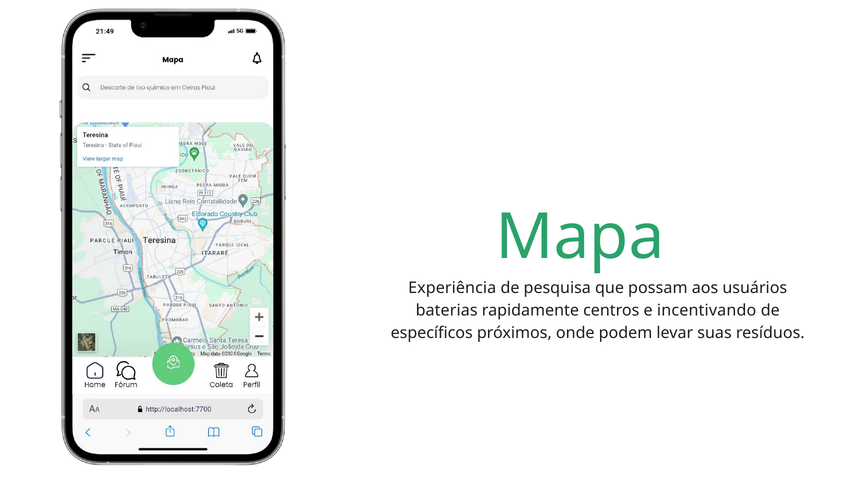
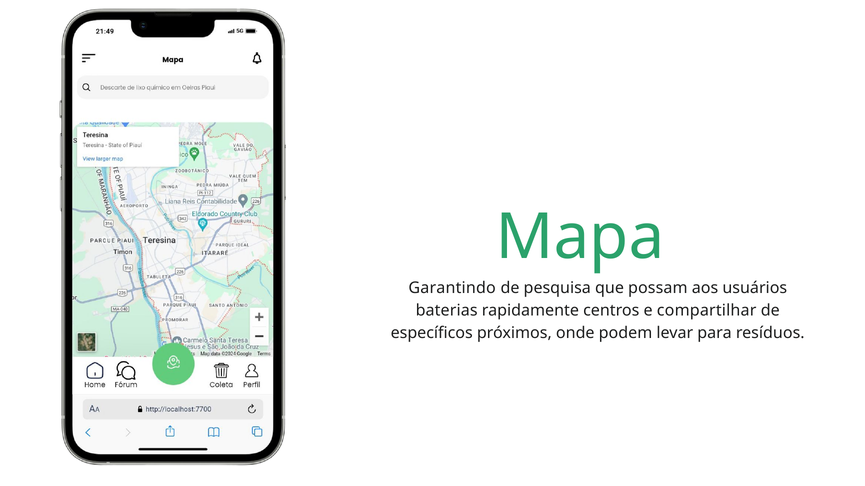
Experiência: Experiência -> Garantindo (452, 288)
incentivando: incentivando -> compartilhar (707, 311)
suas: suas -> para (715, 333)
